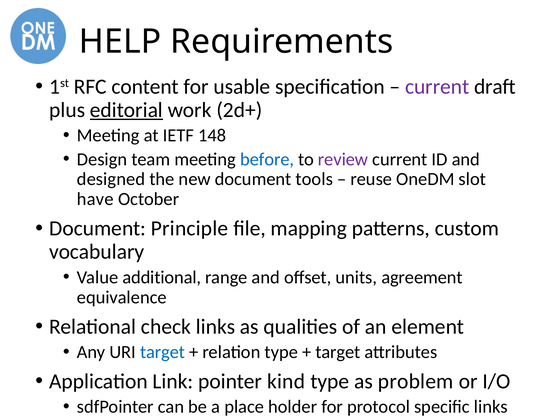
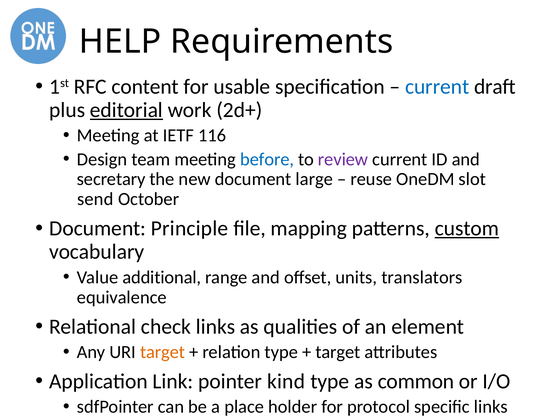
current colour: purple -> blue (437, 87)
148: 148 -> 116 (212, 135)
designed: designed -> secretary (111, 179)
tools: tools -> large (314, 179)
have: have -> send (95, 199)
custom underline: none -> present (467, 228)
agreement: agreement -> translators (422, 277)
target colour: blue -> orange (163, 352)
problem: problem -> common (416, 381)
